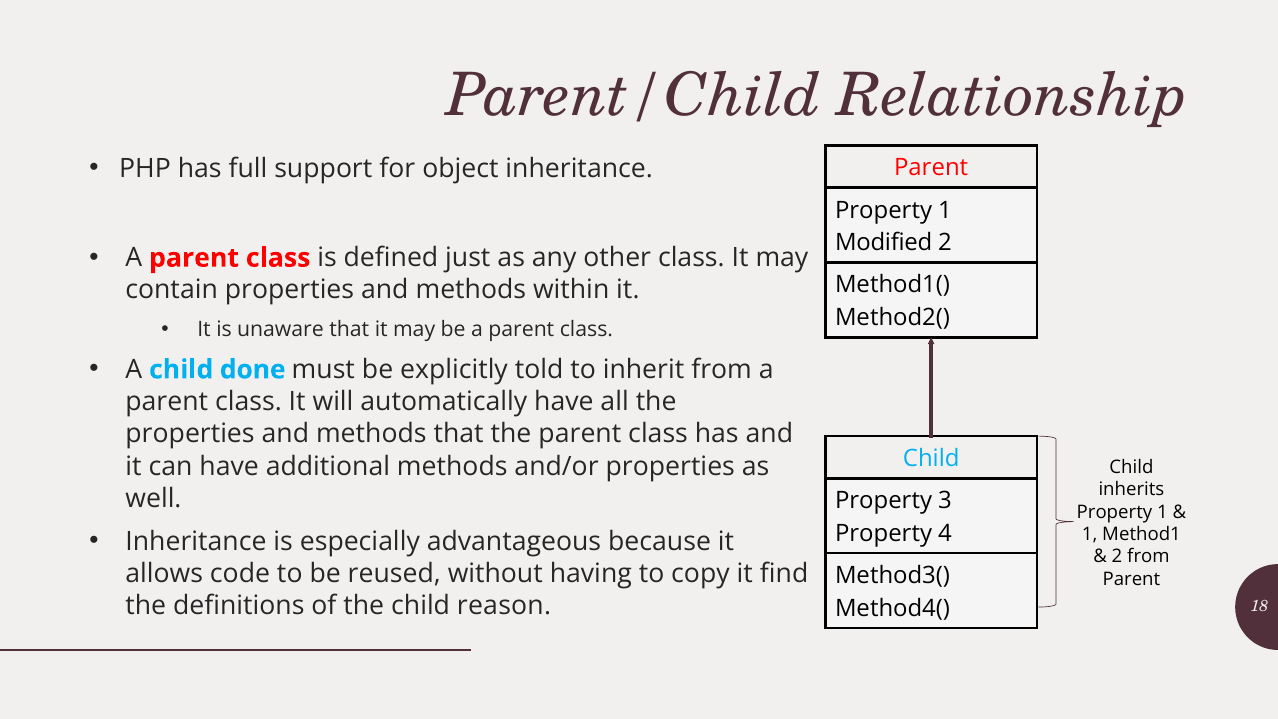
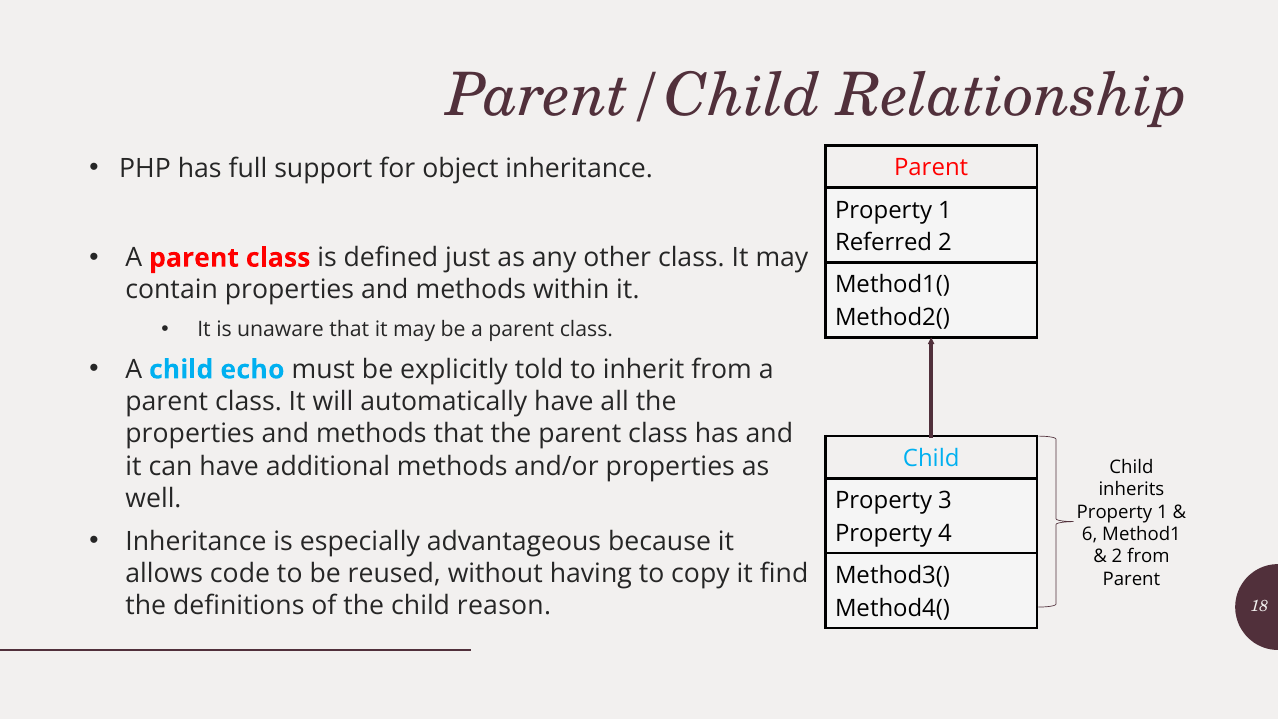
Modified: Modified -> Referred (884, 243)
done: done -> echo (252, 370)
1: 1 -> 6 (1090, 534)
